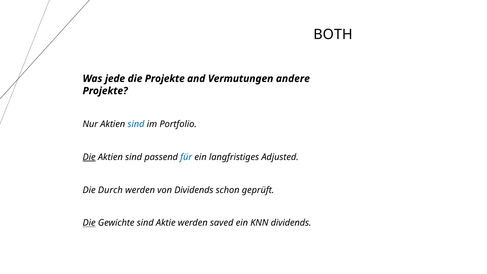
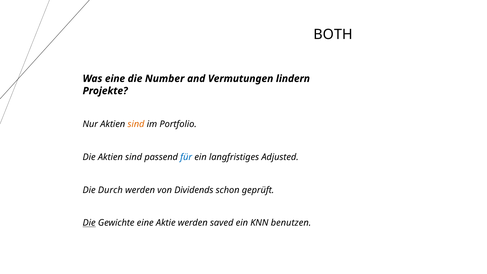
Was jede: jede -> eine (115, 79)
die Projekte: Projekte -> Number (165, 79)
andere: andere -> lindern (293, 79)
sind colour: blue -> orange (136, 124)
Die underline: present -> none (89, 157)
Gewichte sind: sind -> eine (145, 223)
KNN dividends: dividends -> benutzen (291, 223)
